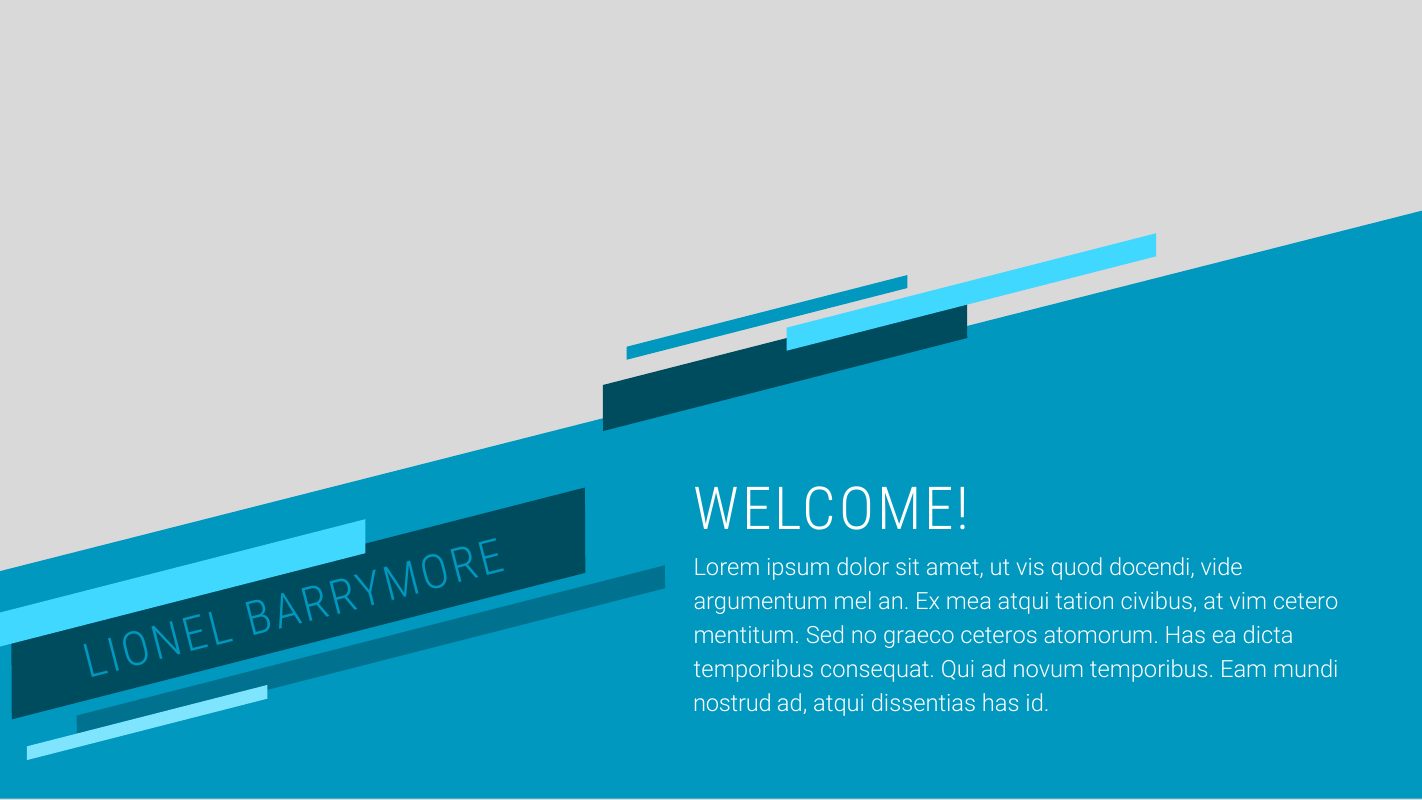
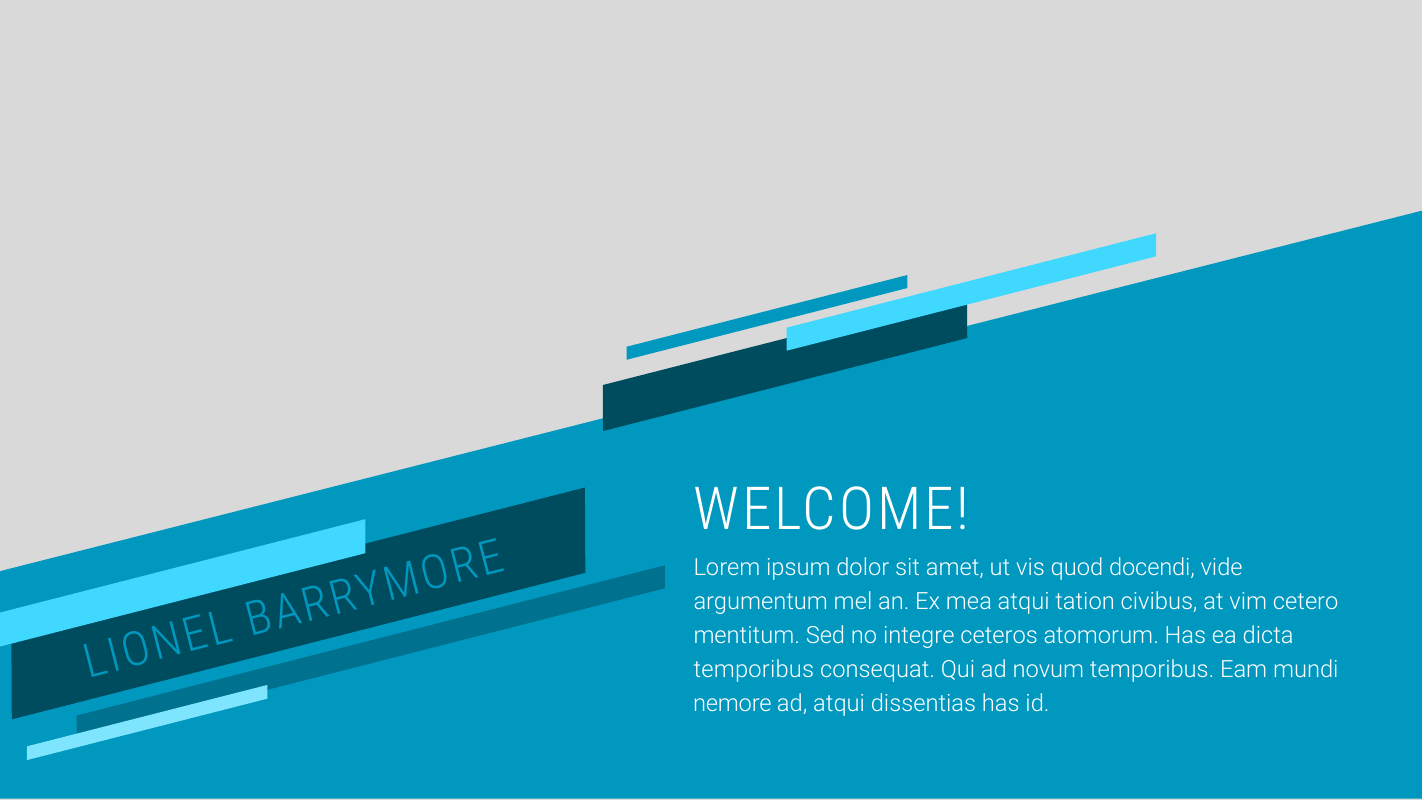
graeco: graeco -> integre (919, 635)
nostrud: nostrud -> nemore (732, 704)
